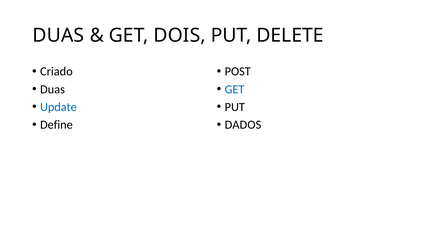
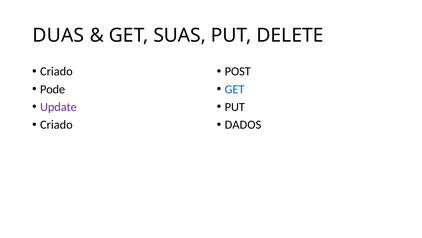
DOIS: DOIS -> SUAS (180, 35)
Duas: Duas -> Pode (53, 89)
Update colour: blue -> purple (58, 107)
Define: Define -> Criado (56, 124)
